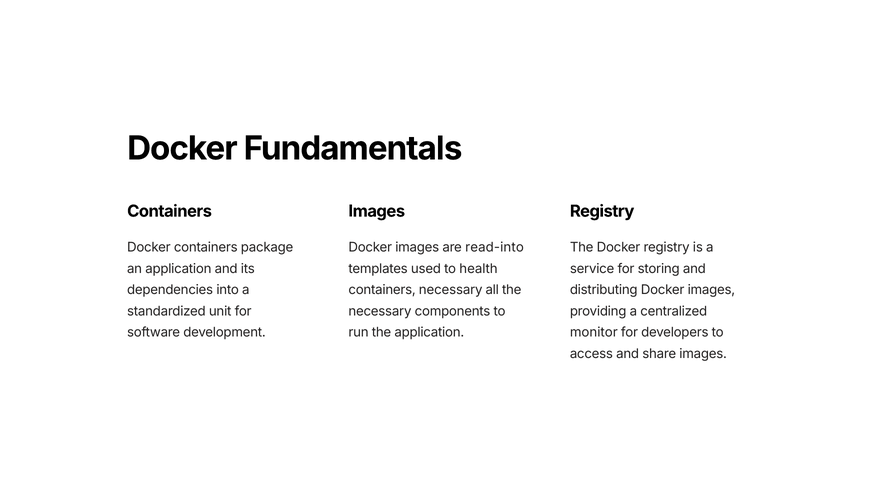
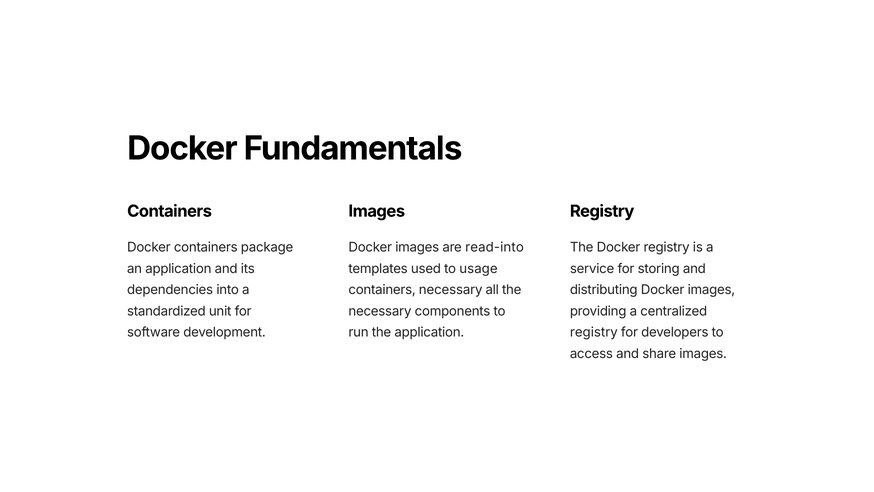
health: health -> usage (478, 269)
monitor: monitor -> registry (594, 332)
